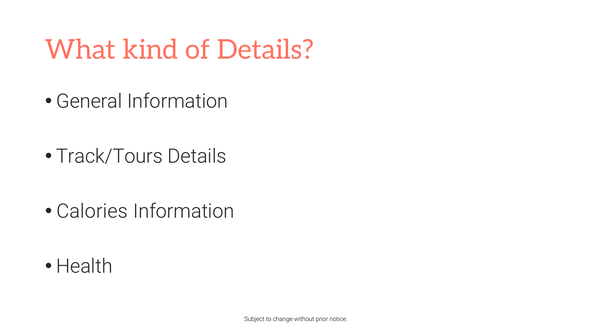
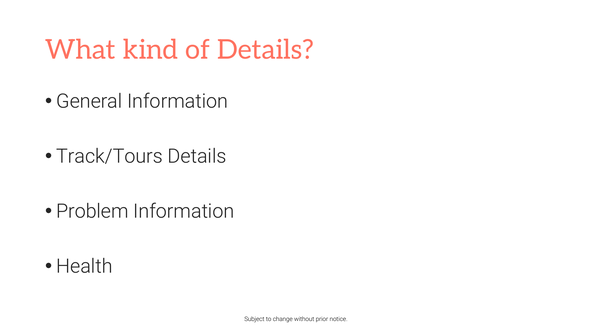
Calories: Calories -> Problem (92, 211)
